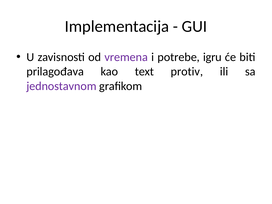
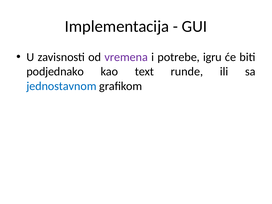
prilagođava: prilagođava -> podjednako (55, 72)
protiv: protiv -> runde (187, 72)
jednostavnom colour: purple -> blue (61, 86)
